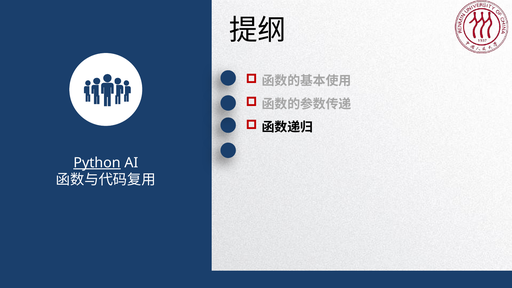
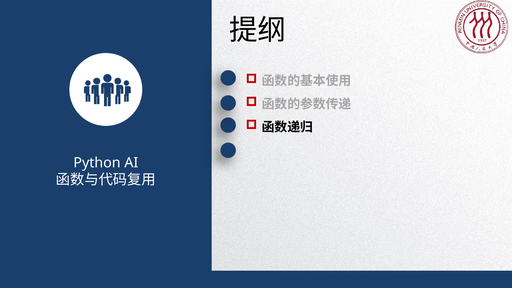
Python underline: present -> none (97, 163)
